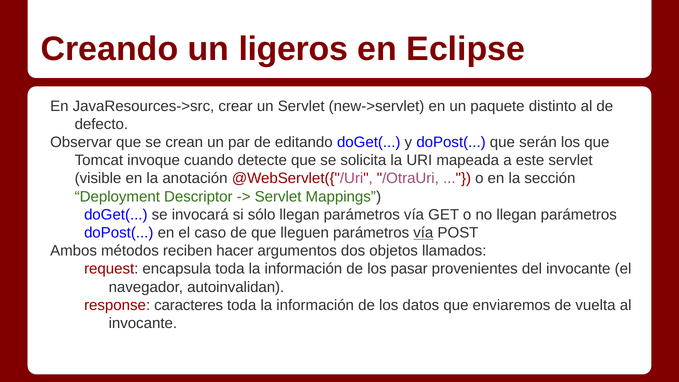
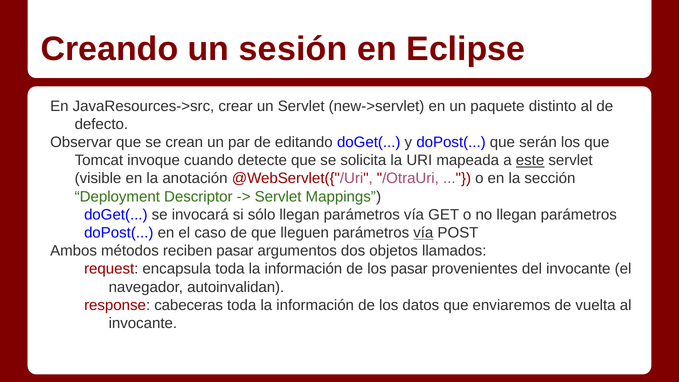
ligeros: ligeros -> sesión (293, 49)
este underline: none -> present (530, 160)
reciben hacer: hacer -> pasar (235, 251)
caracteres: caracteres -> cabeceras (189, 305)
